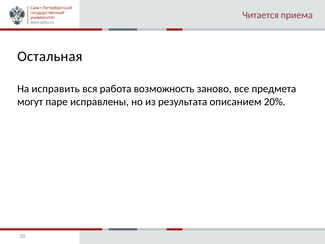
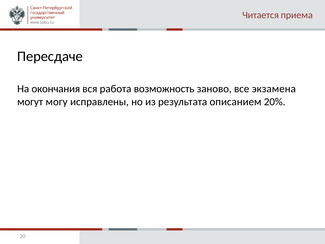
Остальная: Остальная -> Пересдаче (50, 56)
исправить: исправить -> окончания (56, 89)
предмета: предмета -> экзамена (274, 89)
паре: паре -> могу (57, 102)
